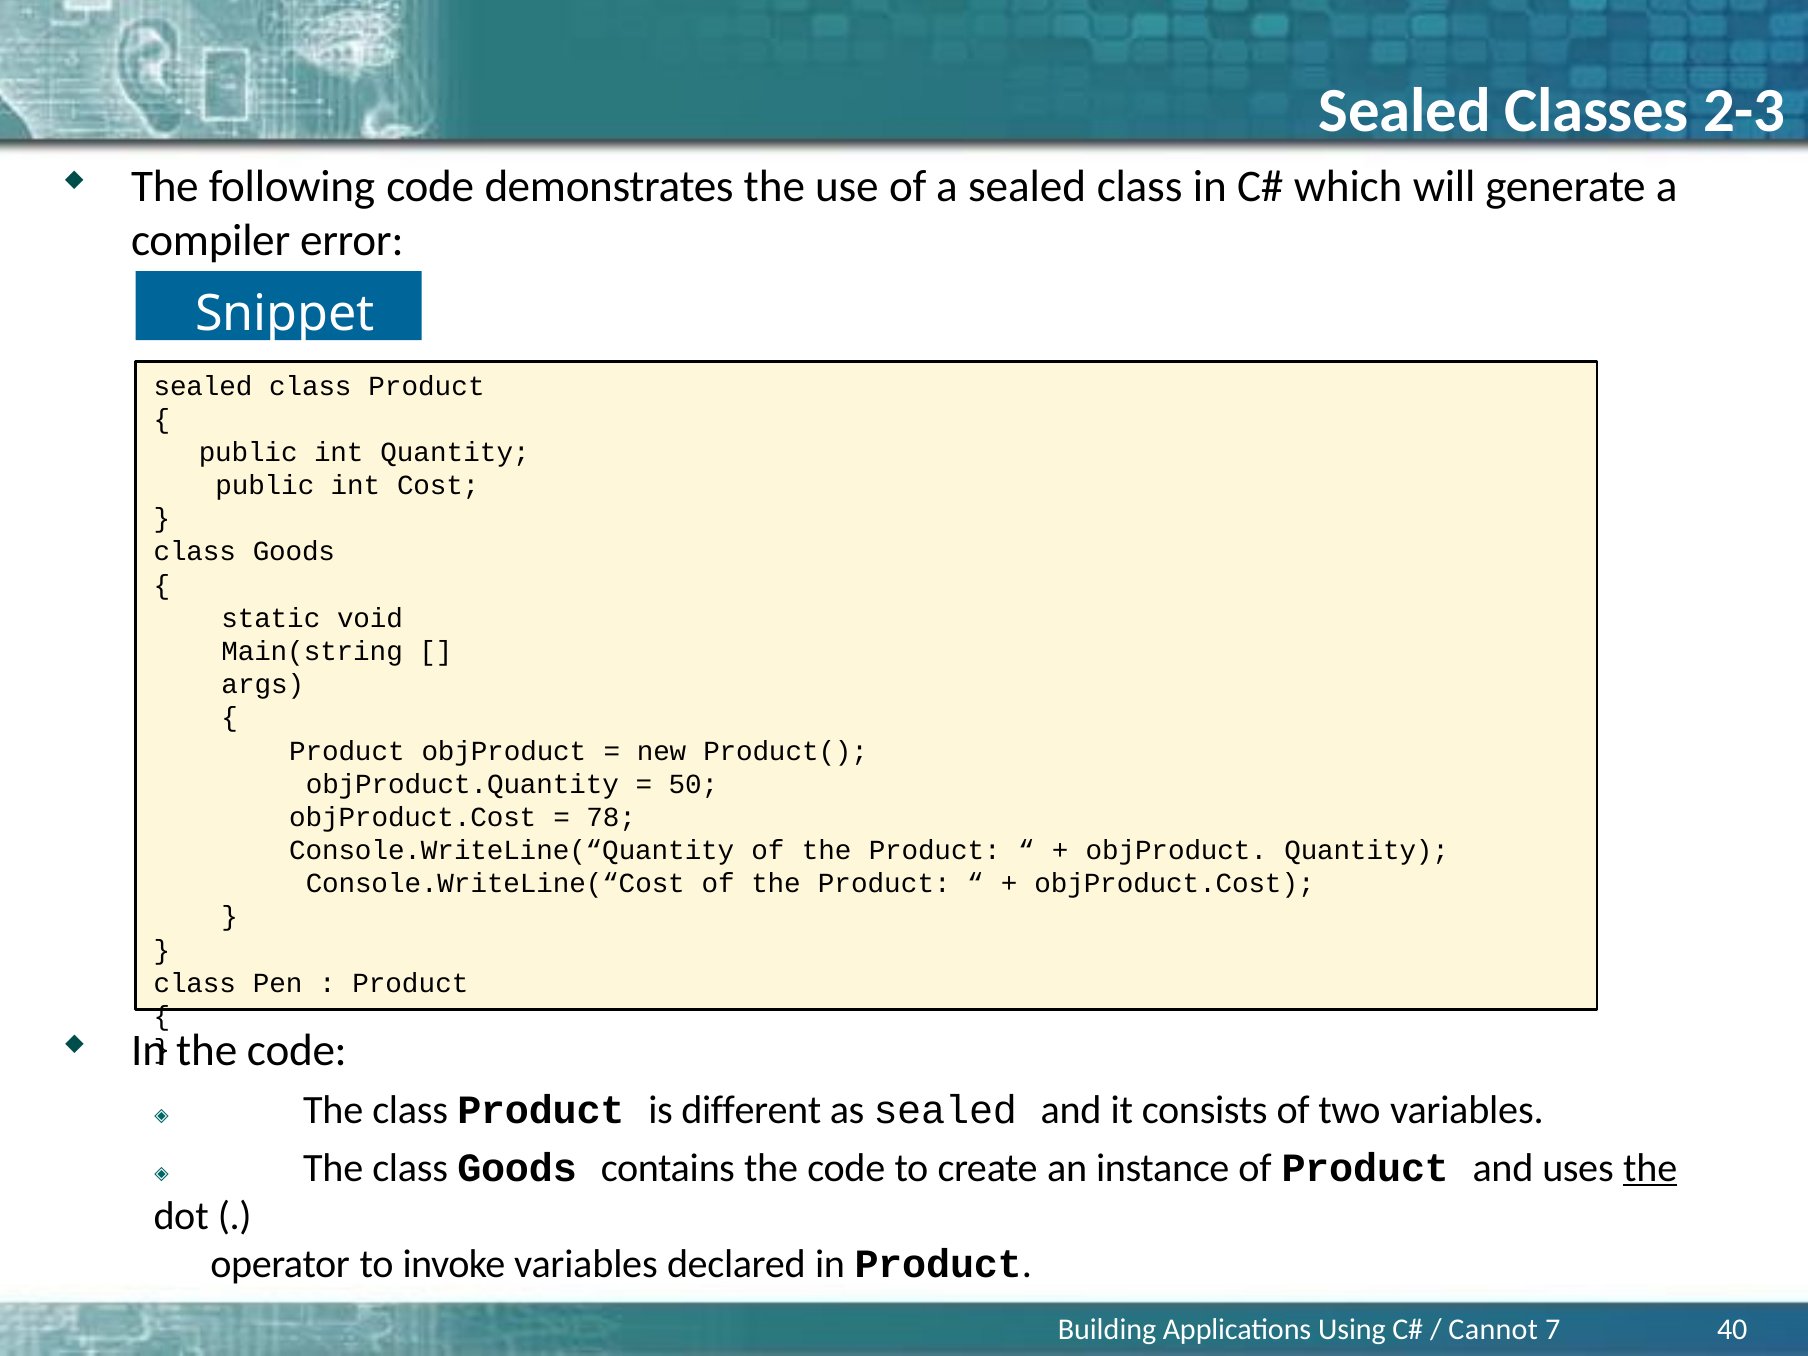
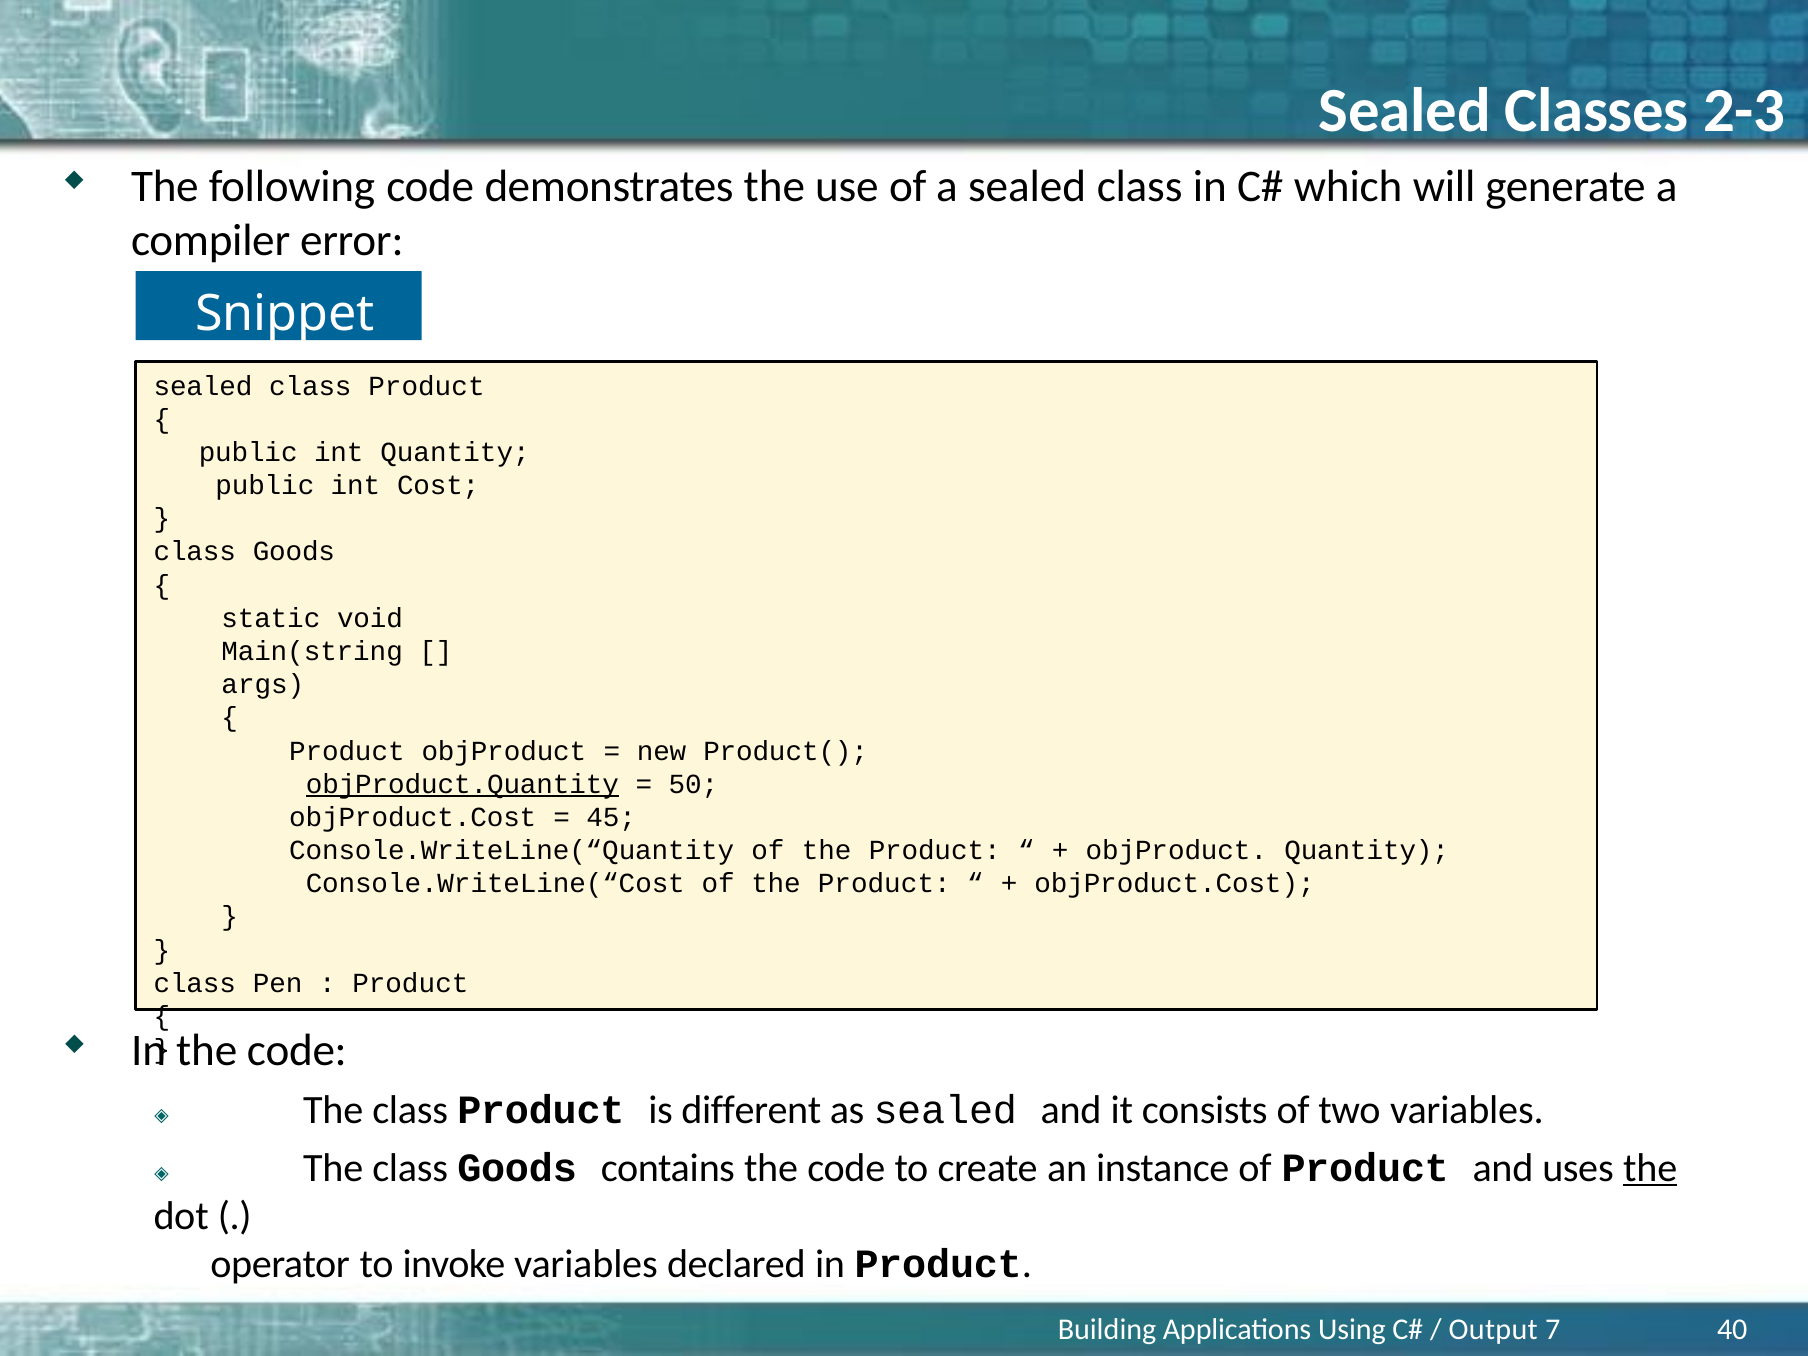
objProduct.Quantity underline: none -> present (462, 784)
78: 78 -> 45 (611, 817)
Cannot: Cannot -> Output (1493, 1329)
